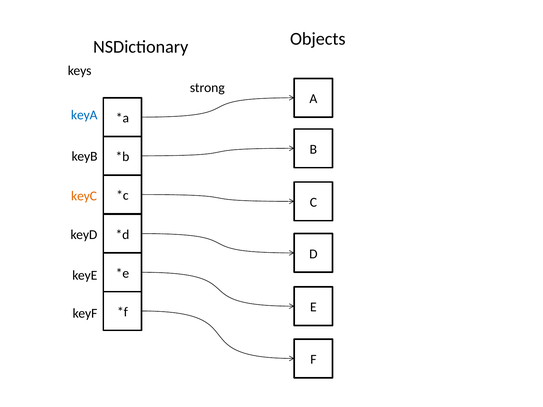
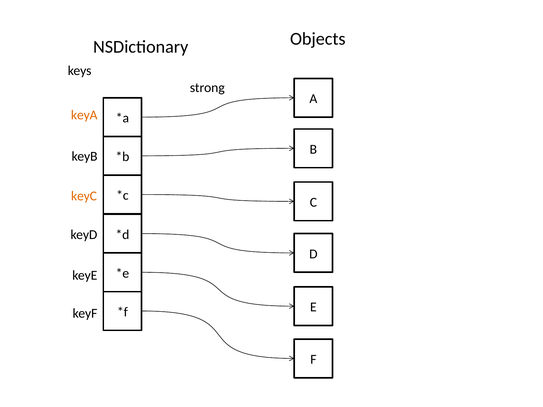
keyA colour: blue -> orange (84, 115)
